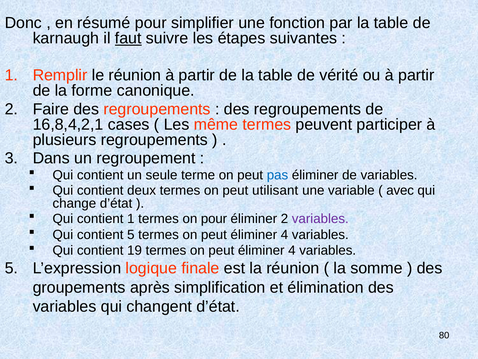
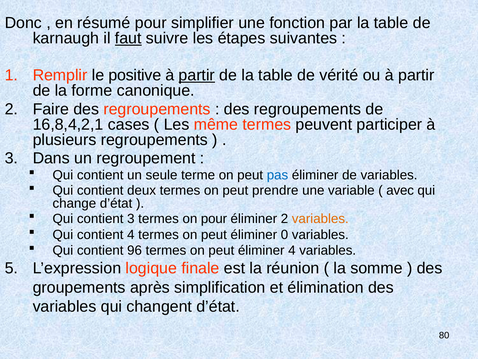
le réunion: réunion -> positive (135, 75)
partir underline: none -> present (197, 75)
utilisant: utilisant -> prendre (275, 190)
contient 1: 1 -> 3 (131, 218)
variables colour: purple -> orange (320, 218)
contient 5: 5 -> 4 (131, 234)
4: 4 -> 0 (284, 234)
19: 19 -> 96 (135, 250)
